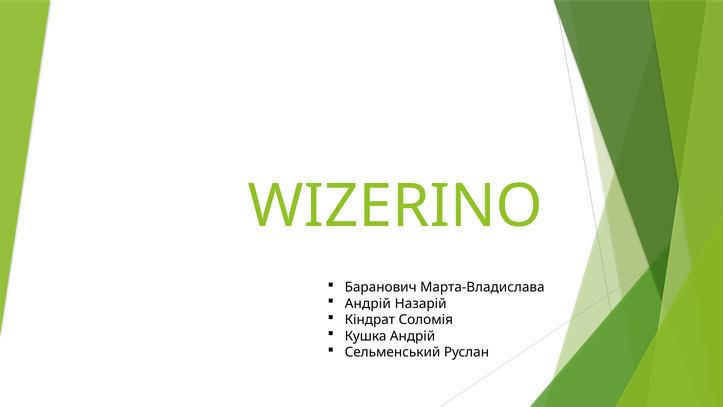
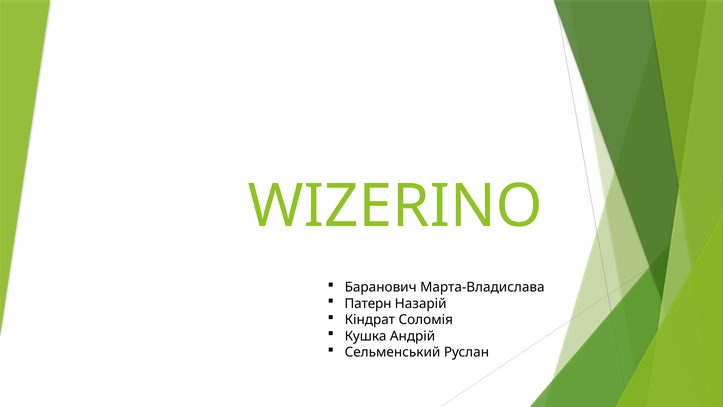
Андрій: Андрій -> Патерн (368, 303)
